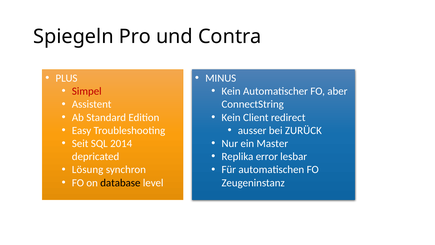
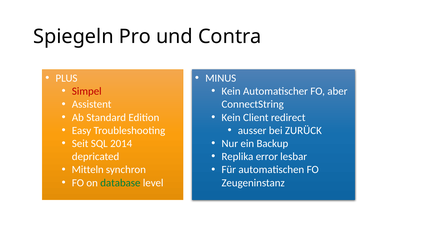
Master: Master -> Backup (272, 143)
Lösung: Lösung -> Mitteln (88, 169)
database colour: black -> green (120, 183)
